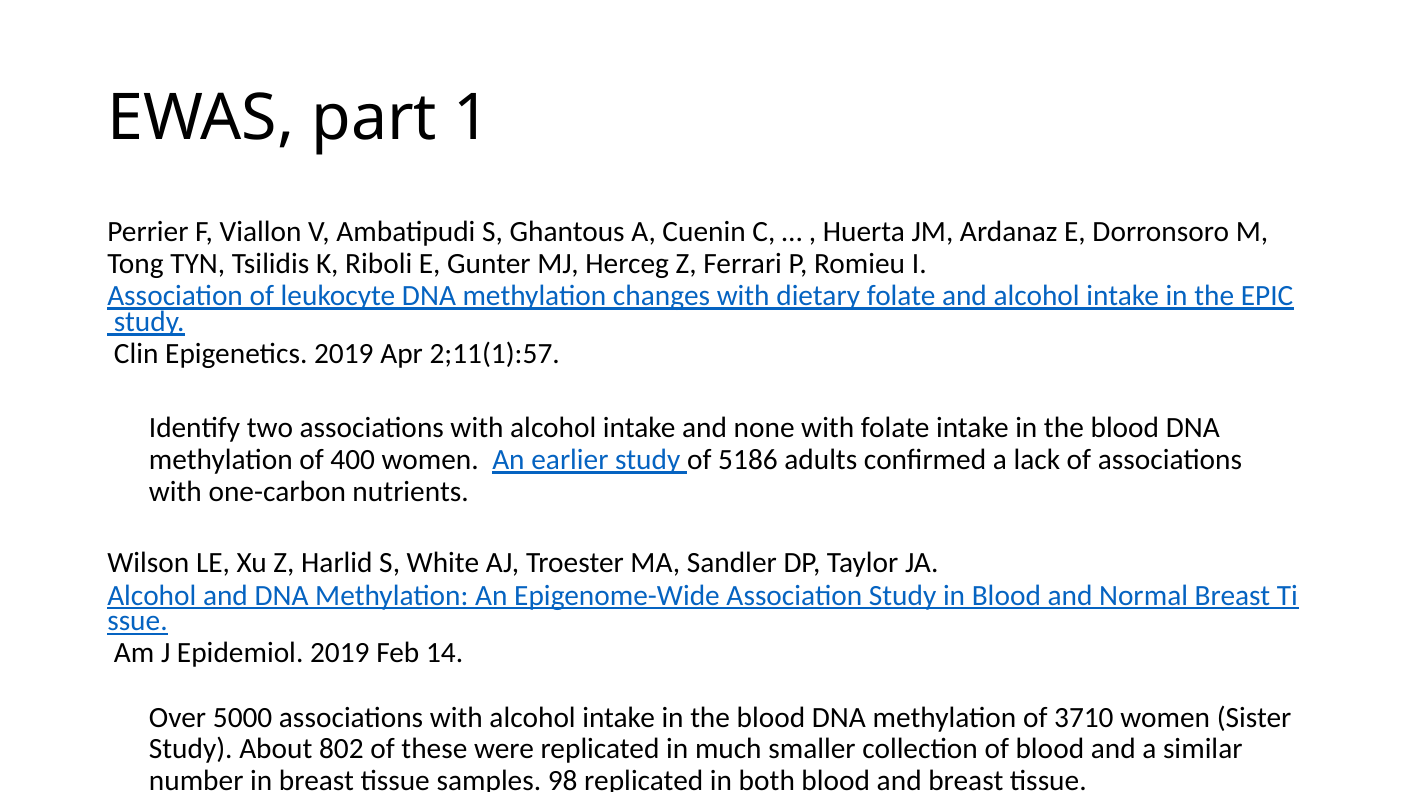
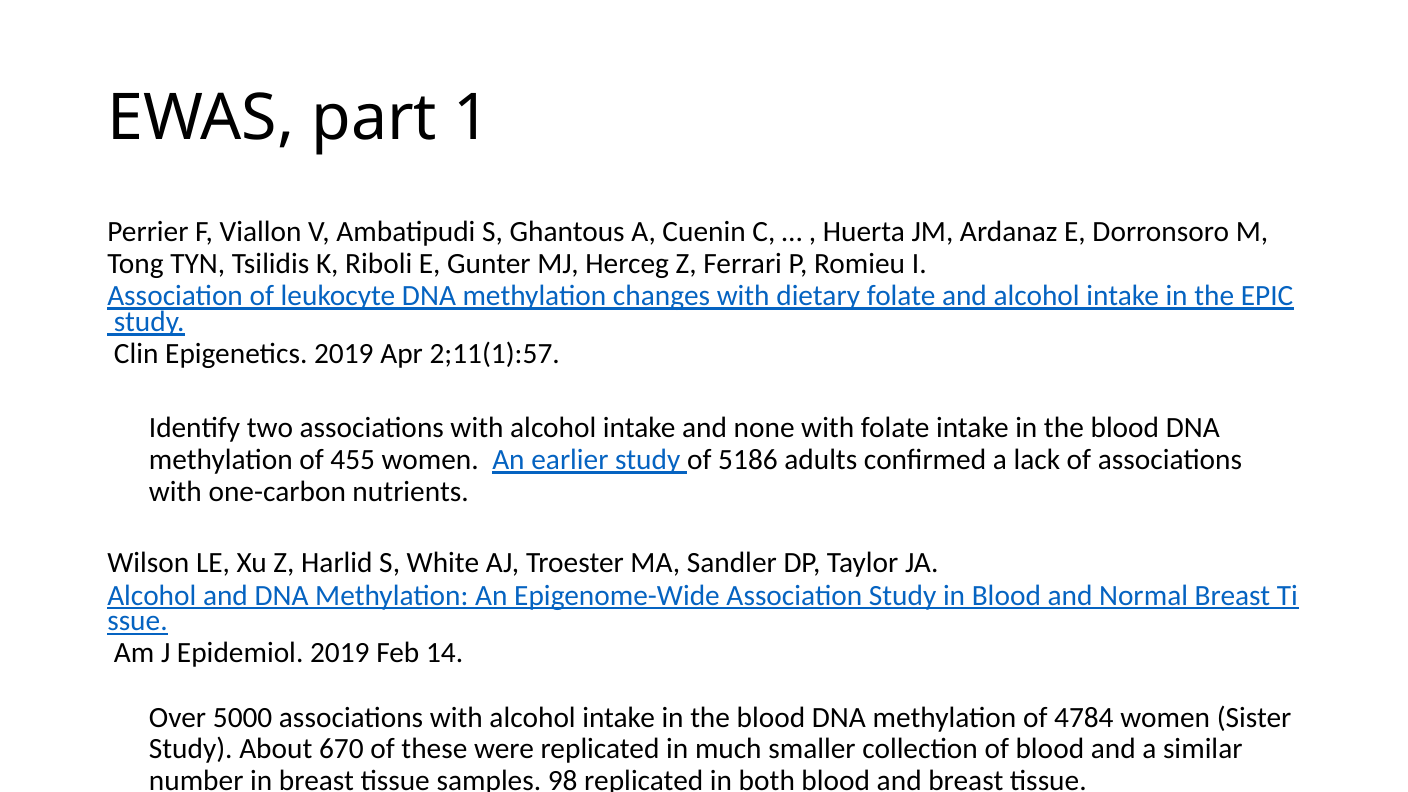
400: 400 -> 455 (353, 460)
3710: 3710 -> 4784 (1084, 717)
802: 802 -> 670 (341, 749)
